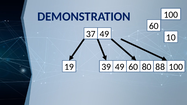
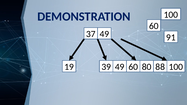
10: 10 -> 91 (171, 38)
